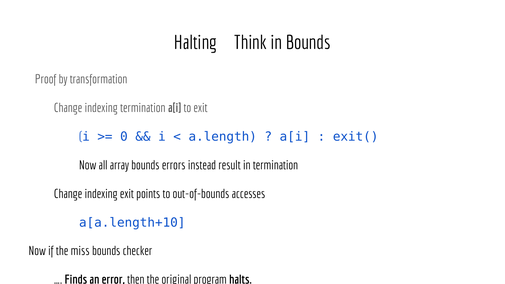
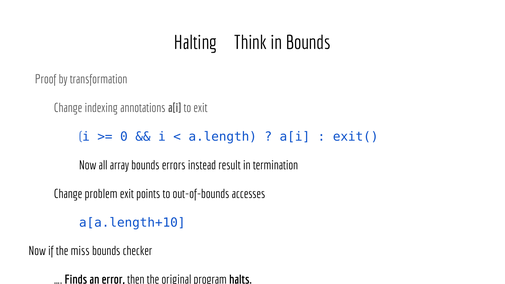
indexing termination: termination -> annotations (143, 108)
indexing: indexing -> problem (101, 194)
